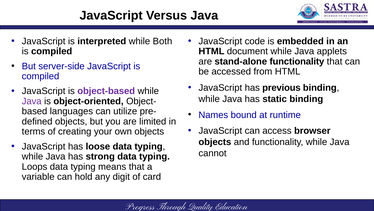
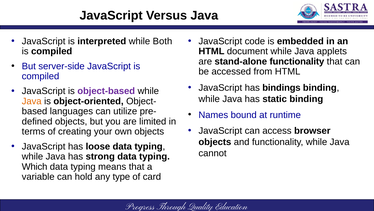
previous: previous -> bindings (281, 87)
Java colour: purple -> orange (32, 101)
Loops: Loops -> Which (35, 166)
digit: digit -> type (121, 176)
